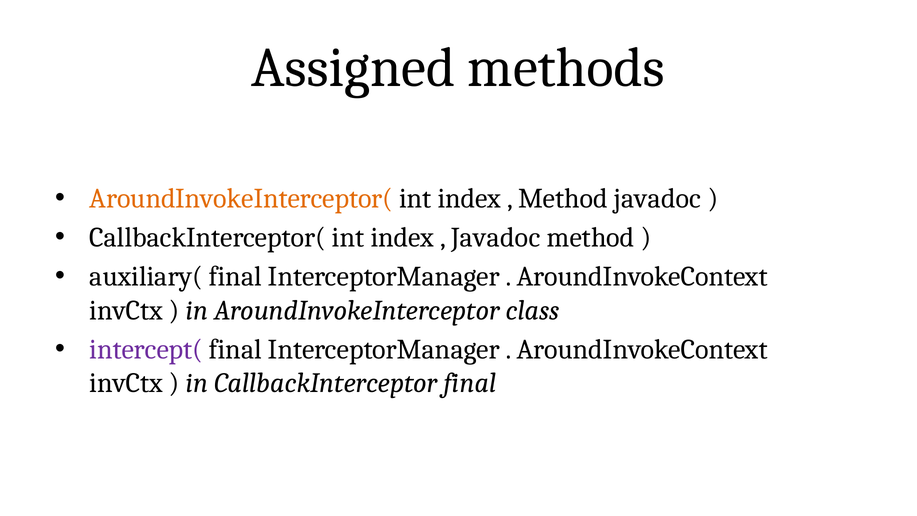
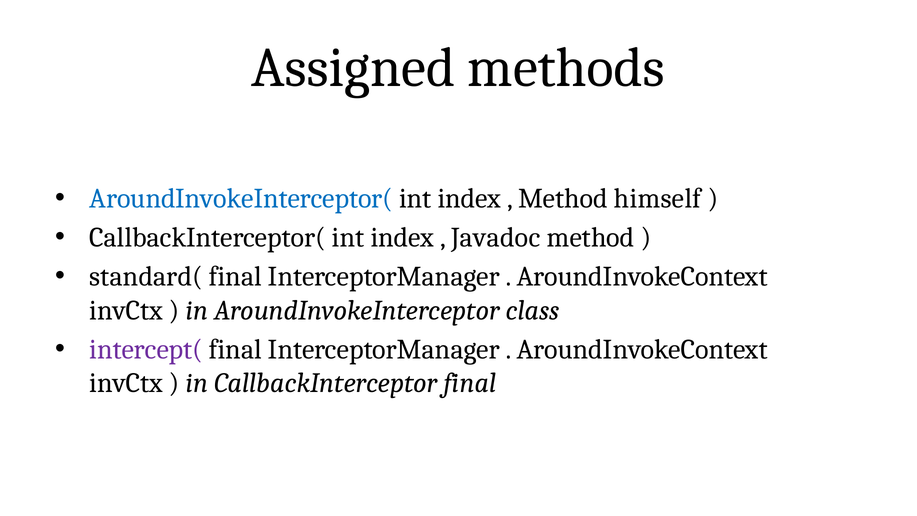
AroundInvokeInterceptor( colour: orange -> blue (241, 198)
Method javadoc: javadoc -> himself (658, 198)
auxiliary(: auxiliary( -> standard( (146, 277)
